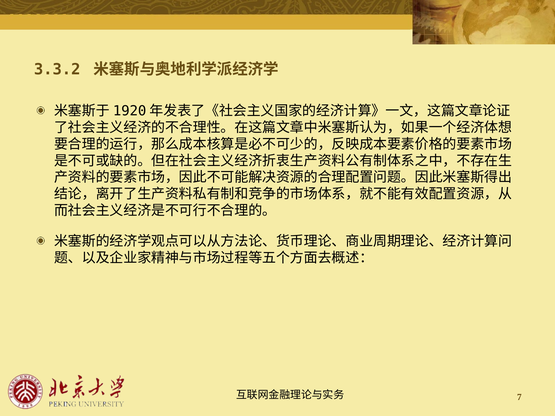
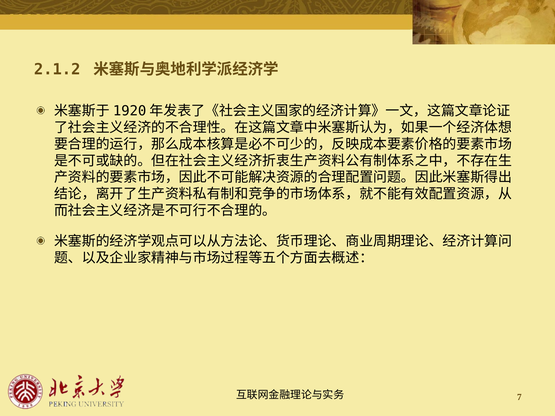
3.3.2: 3.3.2 -> 2.1.2 (57, 69)
